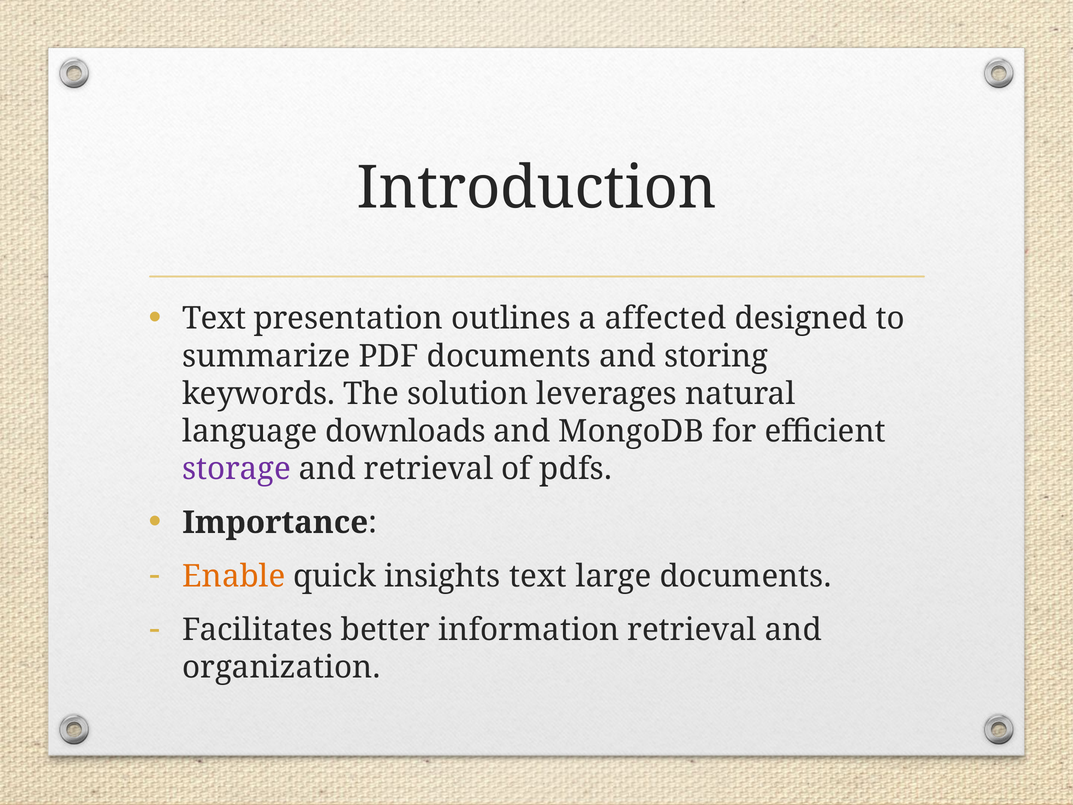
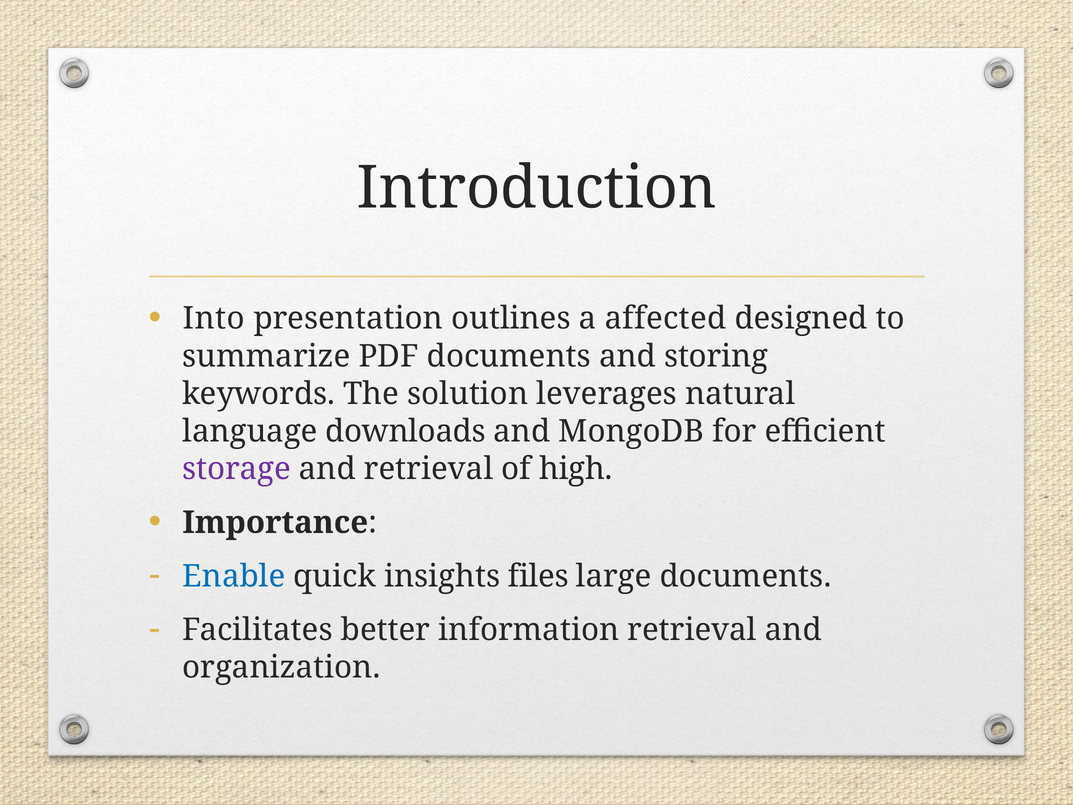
Text: Text -> Into (214, 319)
pdfs: pdfs -> high (576, 469)
Enable colour: orange -> blue (234, 576)
insights text: text -> files (538, 576)
